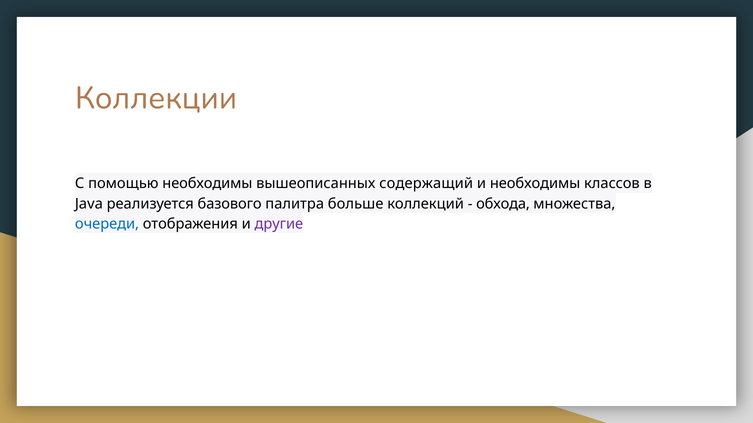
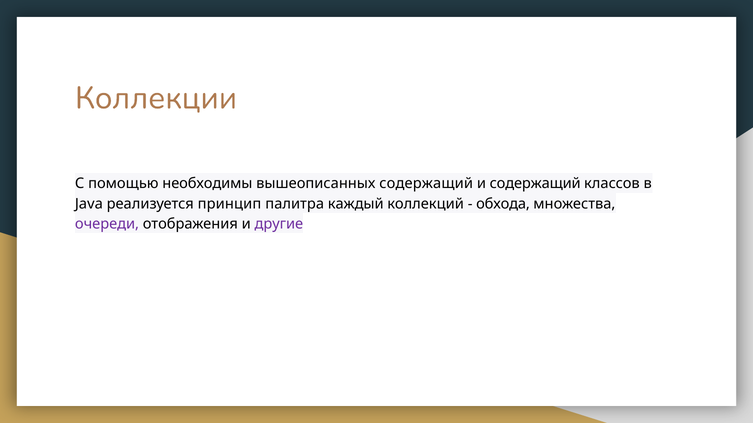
и необходимы: необходимы -> содержащий (535, 184)
базового: базового -> принцип (229, 204)
больше: больше -> каждый (356, 204)
очереди colour: blue -> purple (107, 224)
